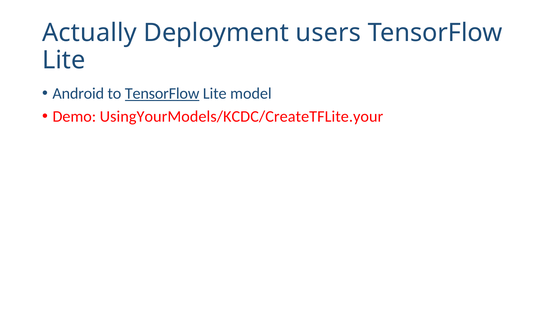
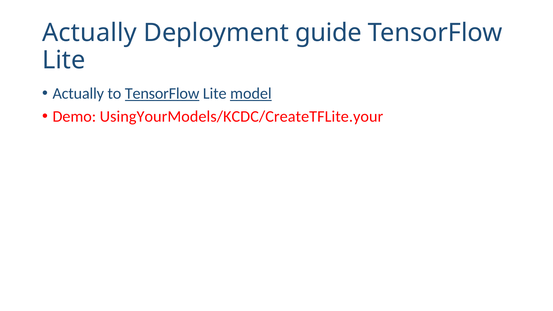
users: users -> guide (329, 33)
Android: Android -> Actually (78, 93)
model underline: none -> present (251, 93)
